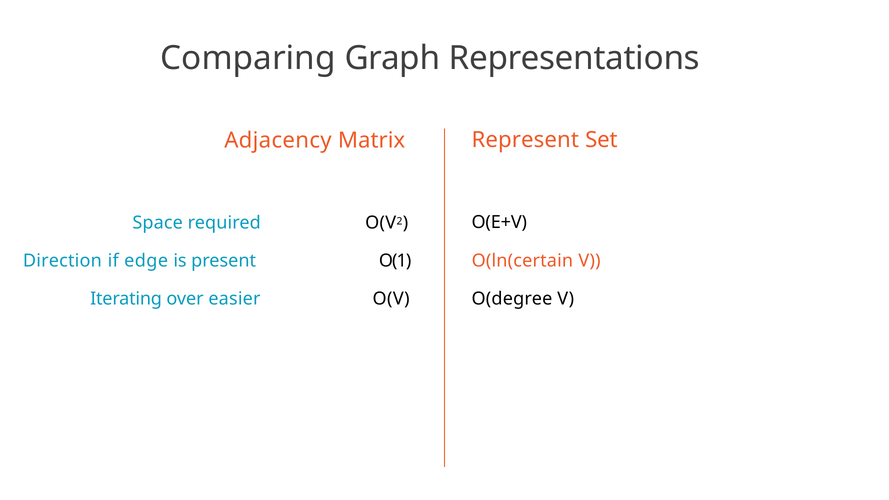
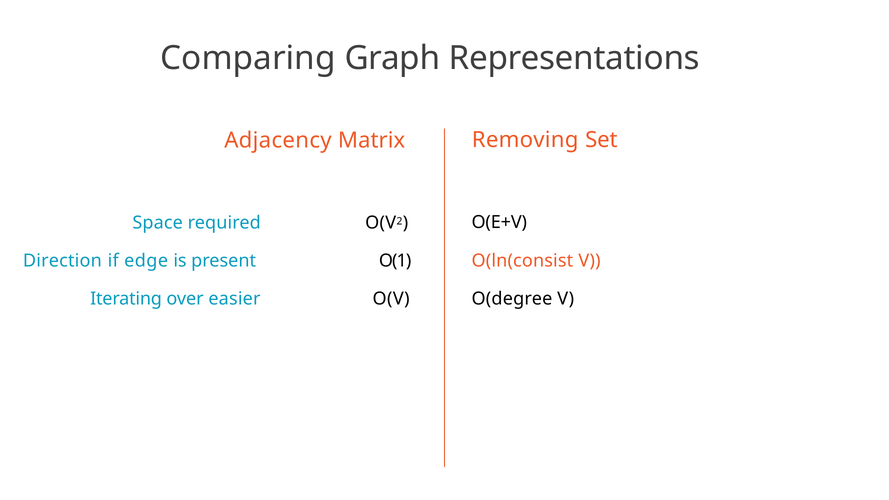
Represent: Represent -> Removing (525, 140)
O(ln(certain: O(ln(certain -> O(ln(consist (522, 261)
